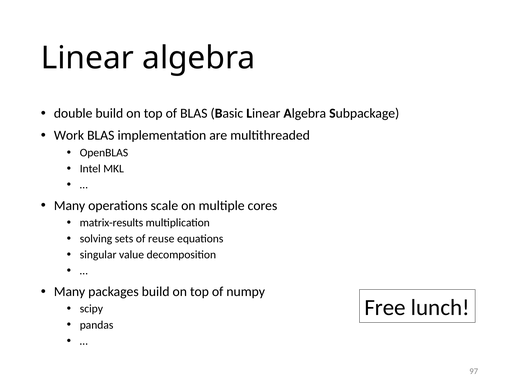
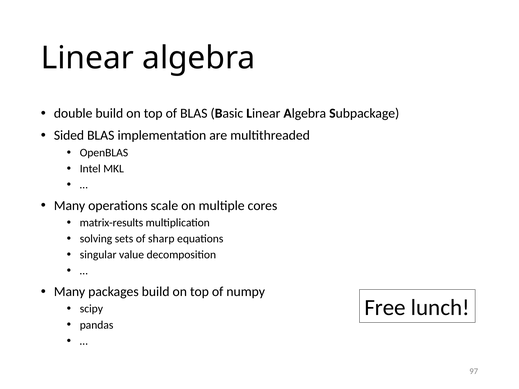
Work: Work -> Sided (69, 136)
reuse: reuse -> sharp (161, 239)
